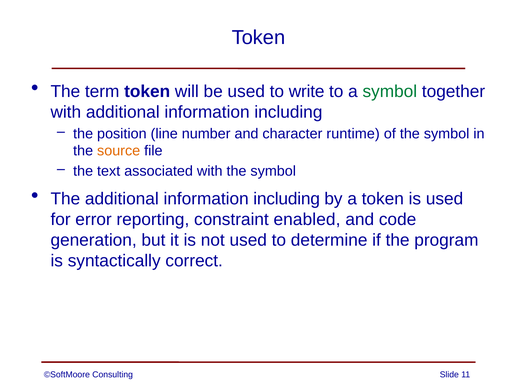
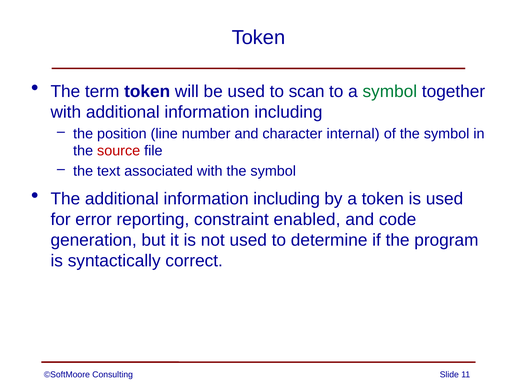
write: write -> scan (307, 91)
runtime: runtime -> internal (353, 134)
source colour: orange -> red (119, 151)
